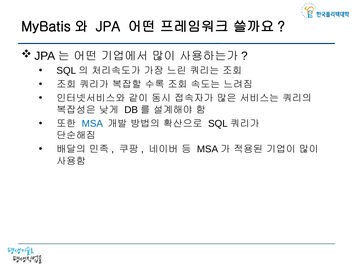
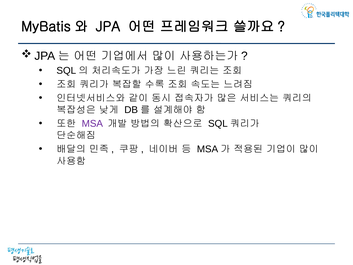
MSA colour: blue -> purple (92, 124)
